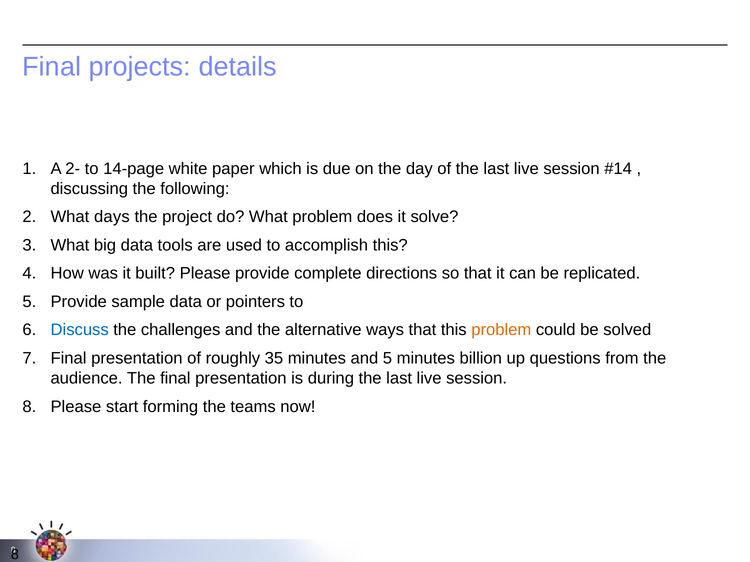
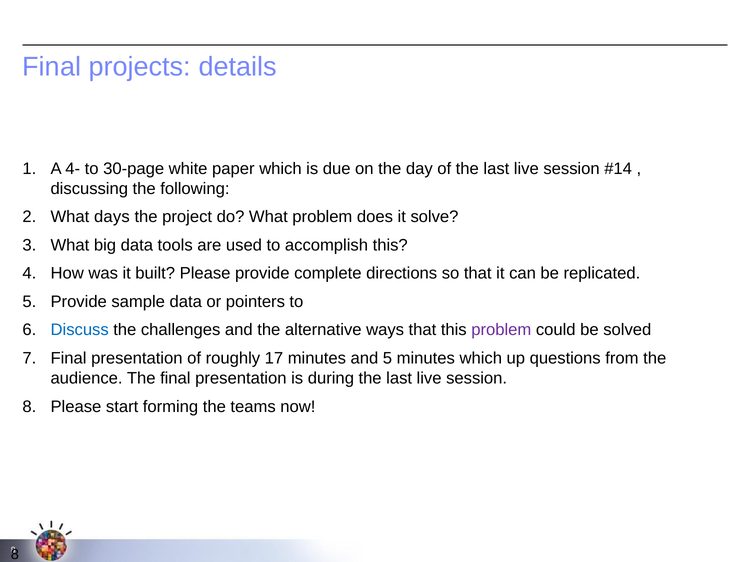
2-: 2- -> 4- (73, 169)
14-page: 14-page -> 30-page (134, 169)
problem colour: orange -> purple (501, 330)
35: 35 -> 17 (274, 359)
minutes billion: billion -> which (481, 359)
